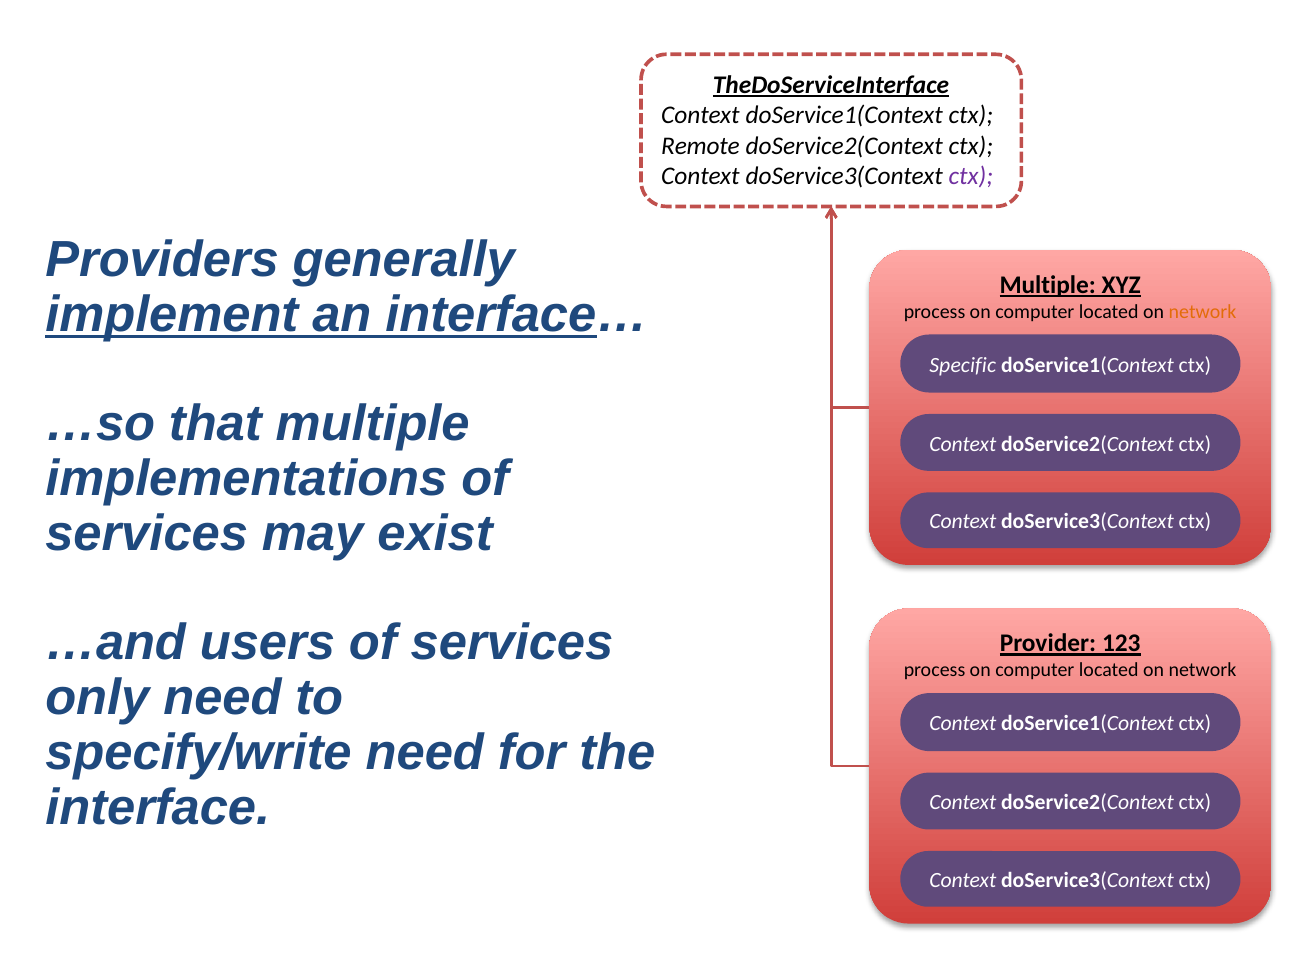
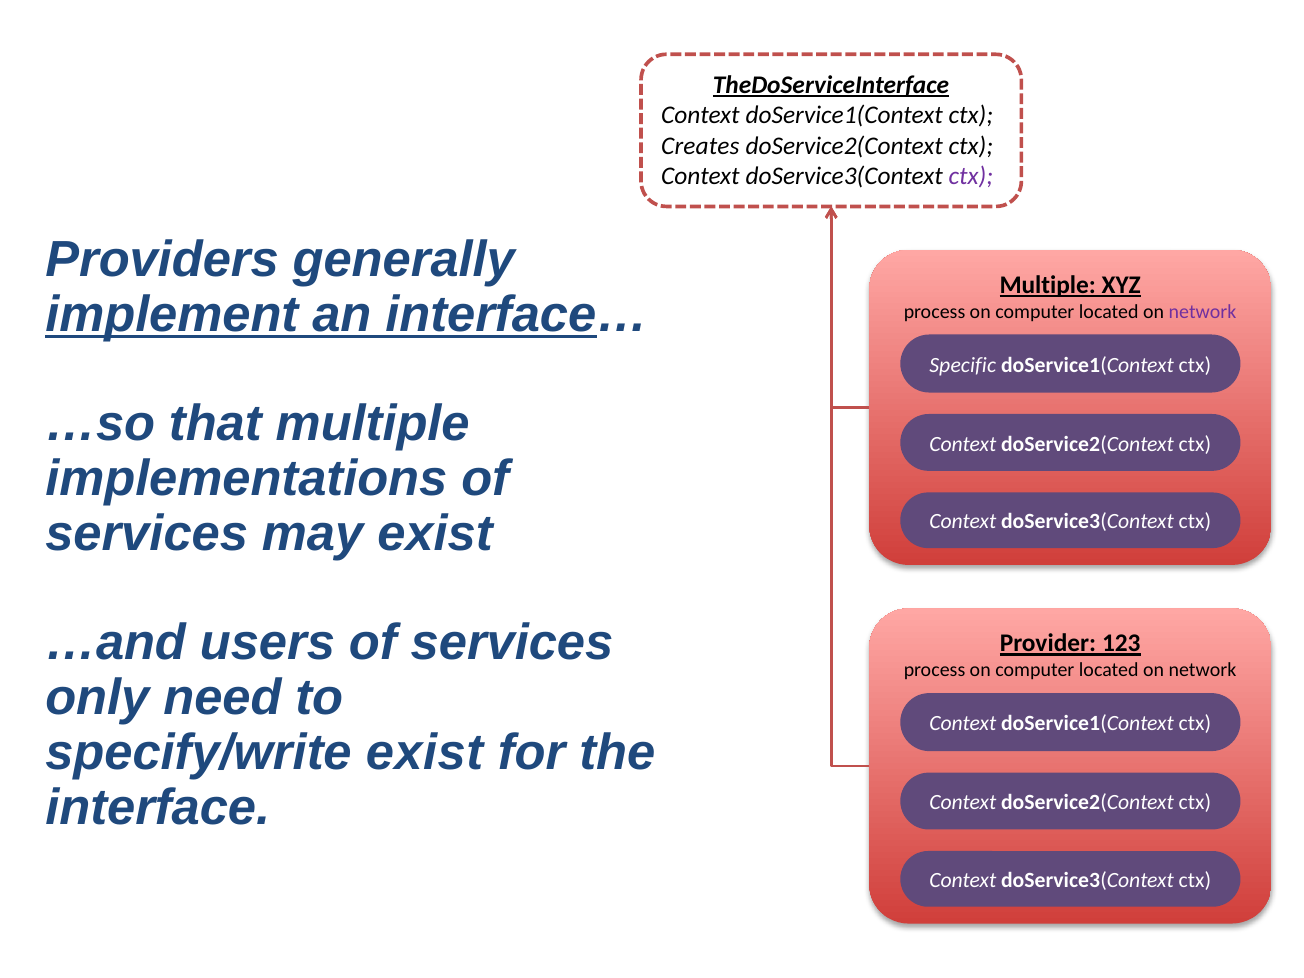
Remote: Remote -> Creates (700, 146)
network colour: orange -> purple (1203, 312)
specify/write need: need -> exist (425, 753)
